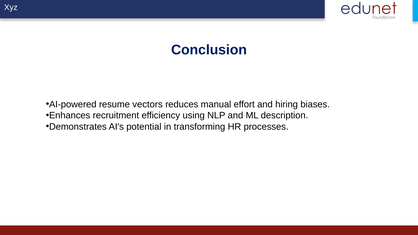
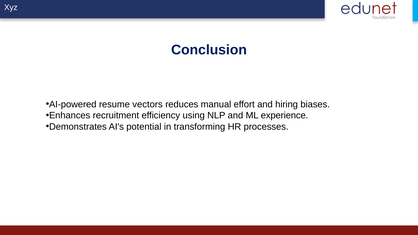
description: description -> experience (285, 116)
